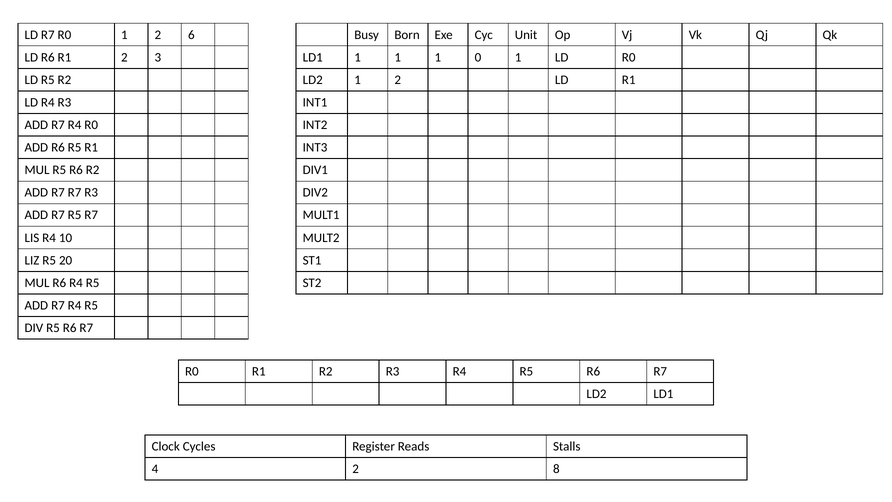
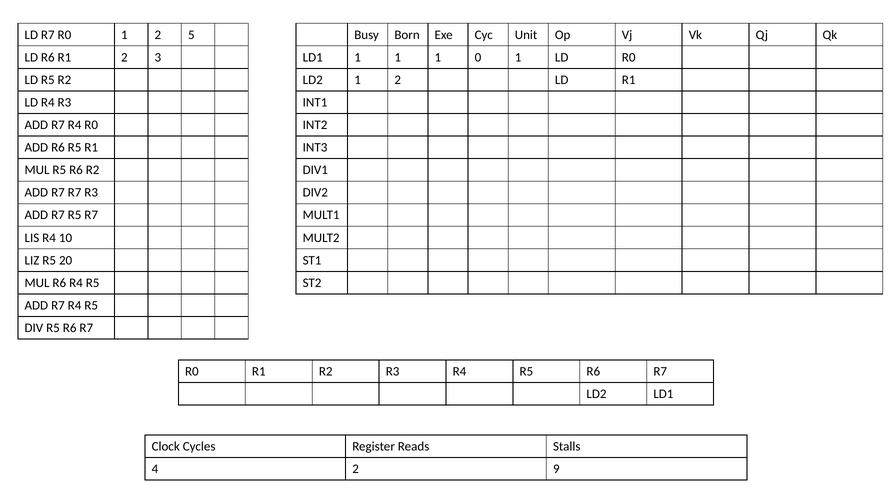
6: 6 -> 5 (191, 35)
8: 8 -> 9 (556, 469)
